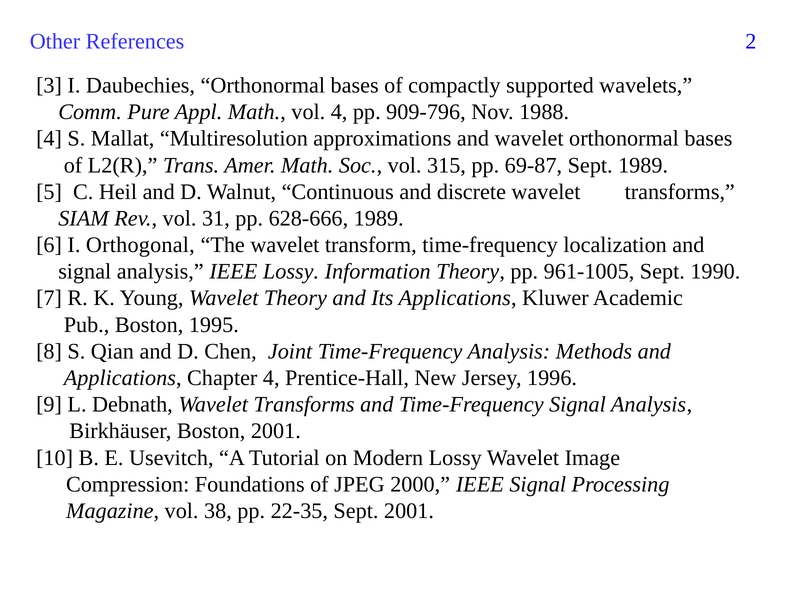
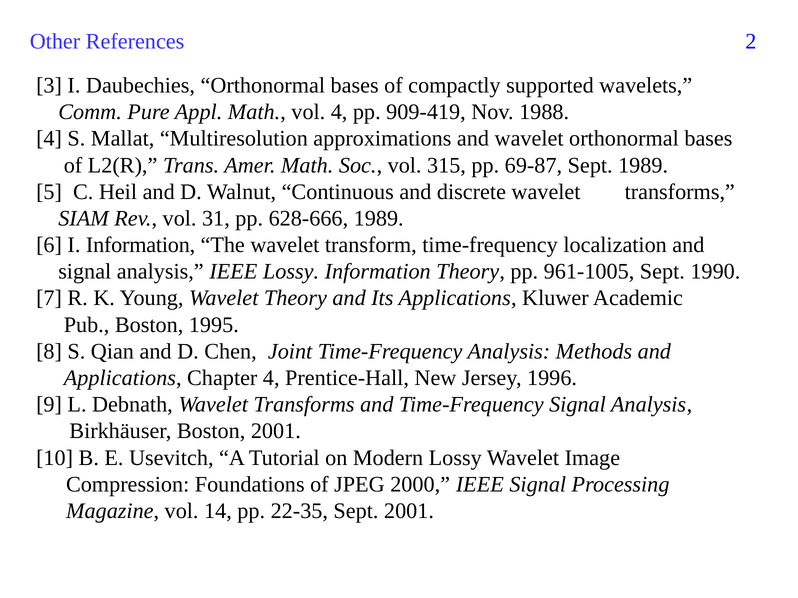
909-796: 909-796 -> 909-419 (426, 112)
I Orthogonal: Orthogonal -> Information (141, 245)
38: 38 -> 14 (218, 511)
